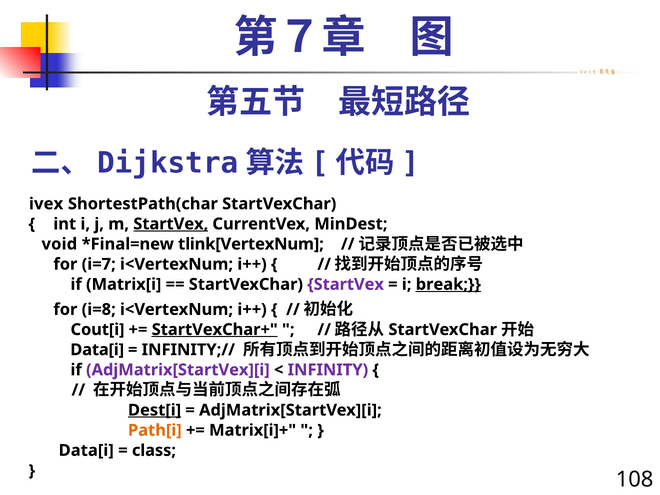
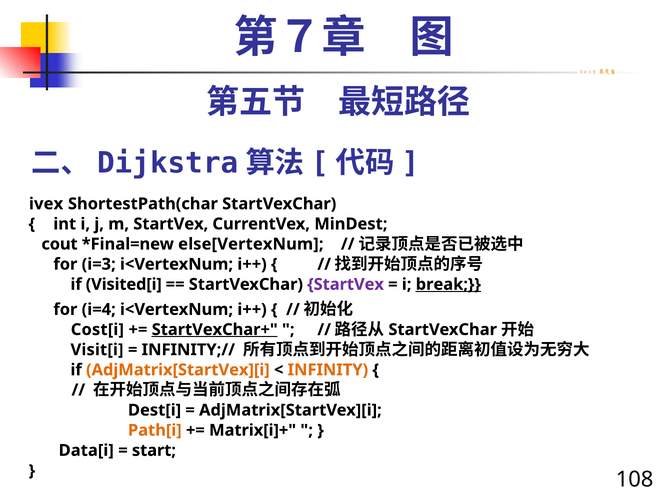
StartVex underline: present -> none (171, 224)
void: void -> cout (60, 244)
tlink[VertexNum: tlink[VertexNum -> else[VertexNum (251, 244)
i=7: i=7 -> i=3 (99, 264)
Matrix[i: Matrix[i -> Visited[i (124, 284)
i=8: i=8 -> i=4 (99, 309)
Cout[i: Cout[i -> Cost[i (97, 330)
Data[i: Data[i -> Visit[i (97, 350)
AdjMatrix[StartVex][i colour: purple -> orange (178, 370)
INFINITY colour: purple -> orange (328, 370)
Dest[i underline: present -> none (155, 410)
class: class -> start (154, 450)
